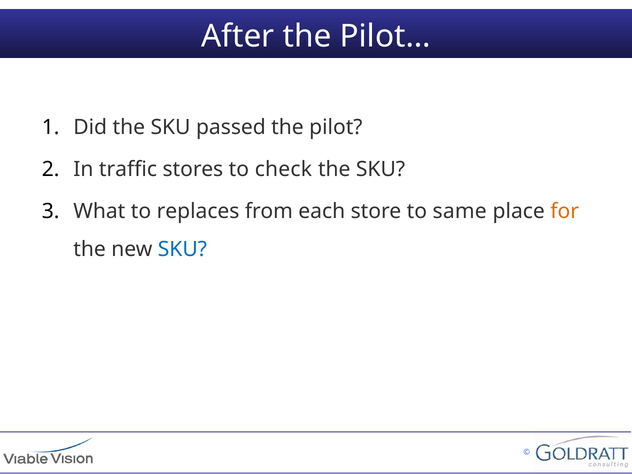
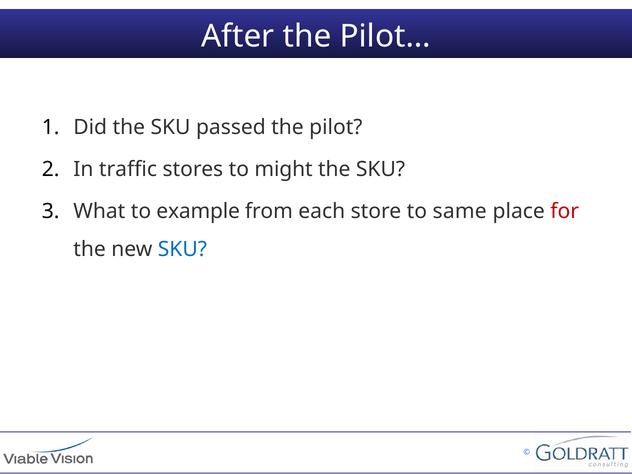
check: check -> might (284, 169)
replaces: replaces -> example (198, 211)
for colour: orange -> red (565, 211)
